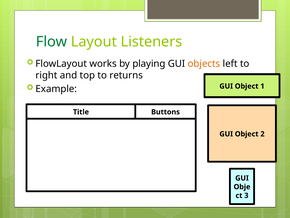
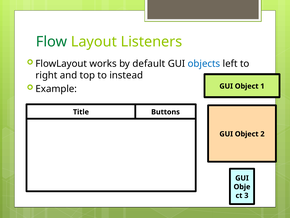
playing: playing -> default (149, 64)
objects colour: orange -> blue (204, 64)
returns: returns -> instead (126, 75)
